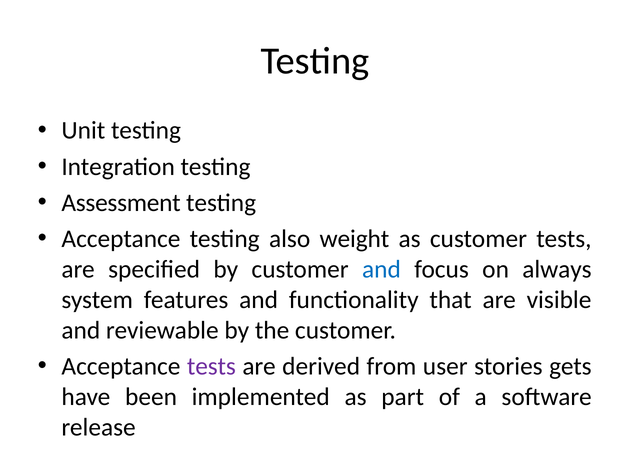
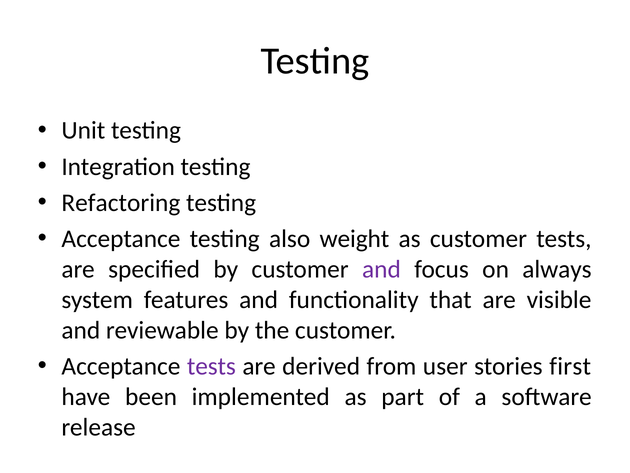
Assessment: Assessment -> Refactoring (121, 203)
and colour: blue -> purple (381, 269)
gets: gets -> first (570, 366)
